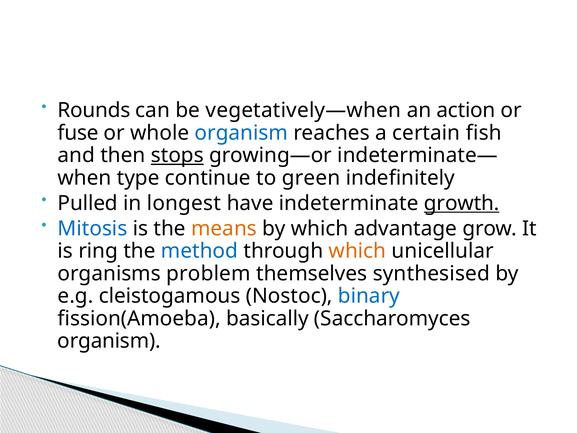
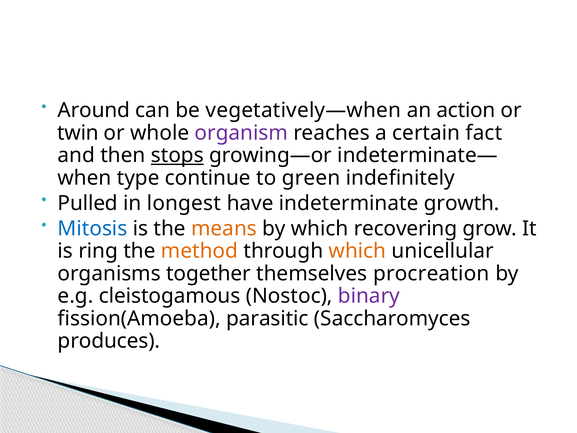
Rounds: Rounds -> Around (94, 110)
fuse: fuse -> twin (78, 133)
organism colour: blue -> purple (241, 133)
fish: fish -> fact (484, 133)
growth underline: present -> none (462, 203)
advantage: advantage -> recovering (405, 228)
method colour: blue -> orange (199, 251)
problem: problem -> together (209, 273)
synthesised: synthesised -> procreation (431, 273)
binary colour: blue -> purple (369, 296)
basically: basically -> parasitic (267, 318)
organism: organism -> produces (109, 341)
